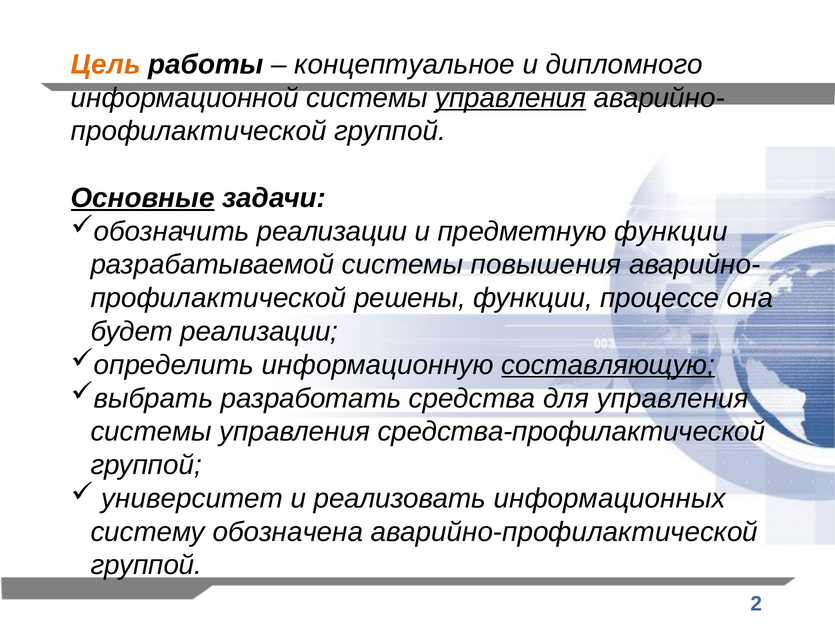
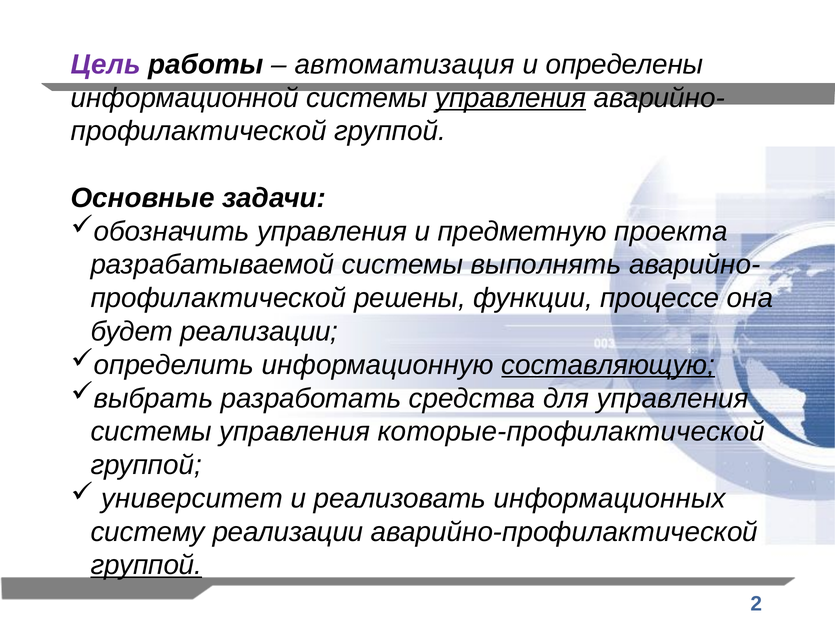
Цель colour: orange -> purple (106, 64)
концептуальное: концептуальное -> автоматизация (405, 64)
дипломного: дипломного -> определены (625, 64)
Основные underline: present -> none (143, 198)
реализации: реализации -> управления (332, 231)
предметную функции: функции -> проекта (671, 231)
повышения: повышения -> выполнять (546, 265)
средства-профилактической: средства-профилактической -> которые-профилактической (571, 432)
систему обозначена: обозначена -> реализации (288, 532)
группой underline: none -> present (146, 565)
